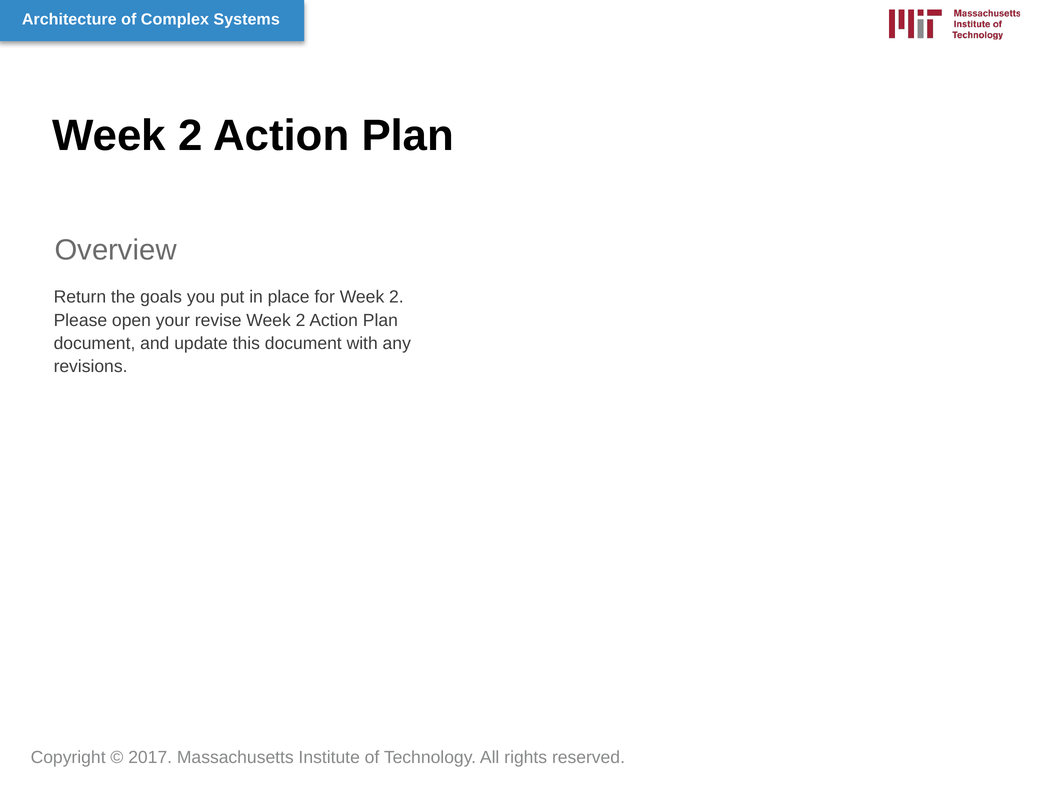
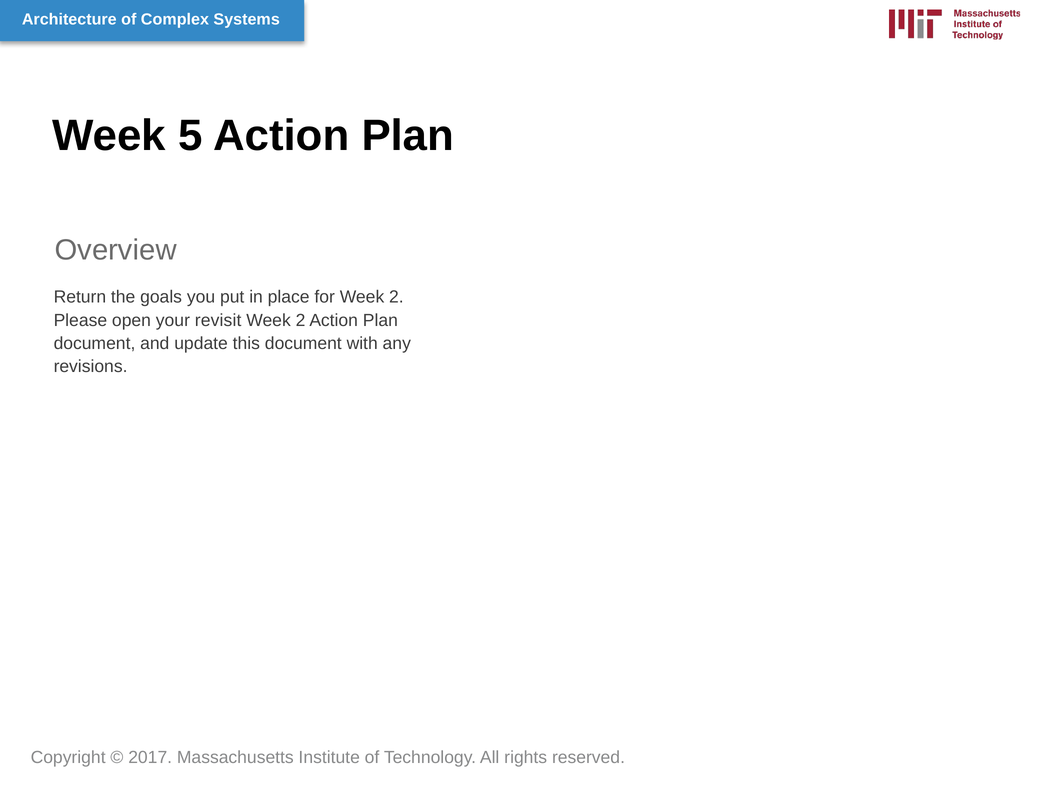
2: 2 -> 5 (190, 136)
revise: revise -> revisit (218, 320)
